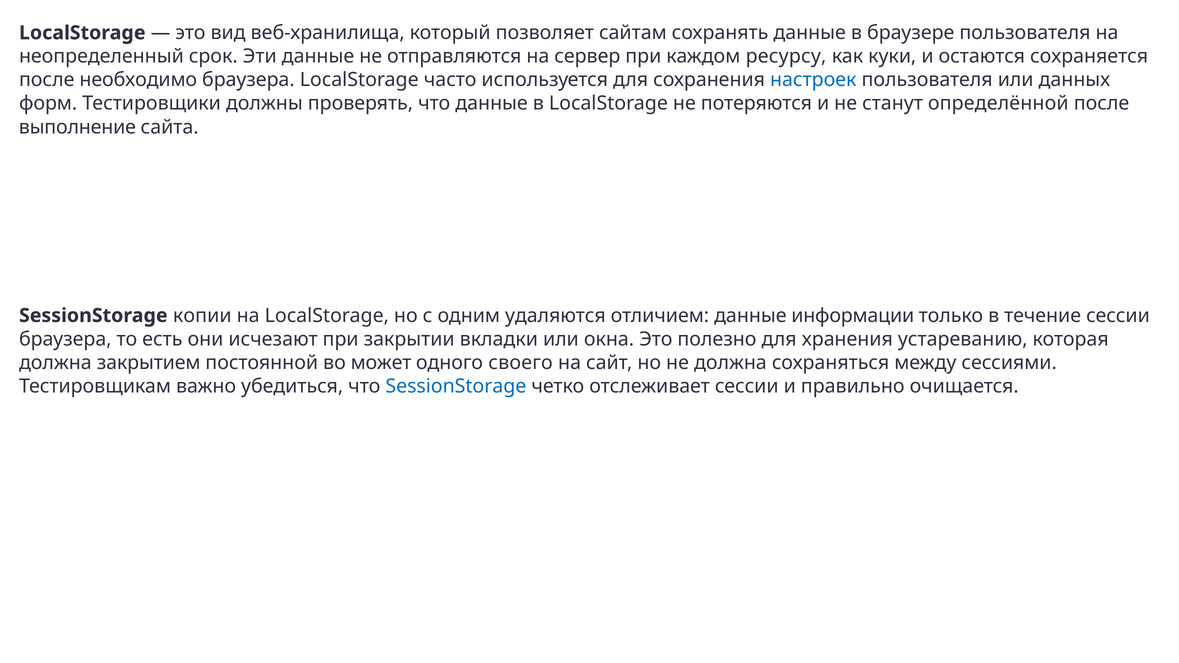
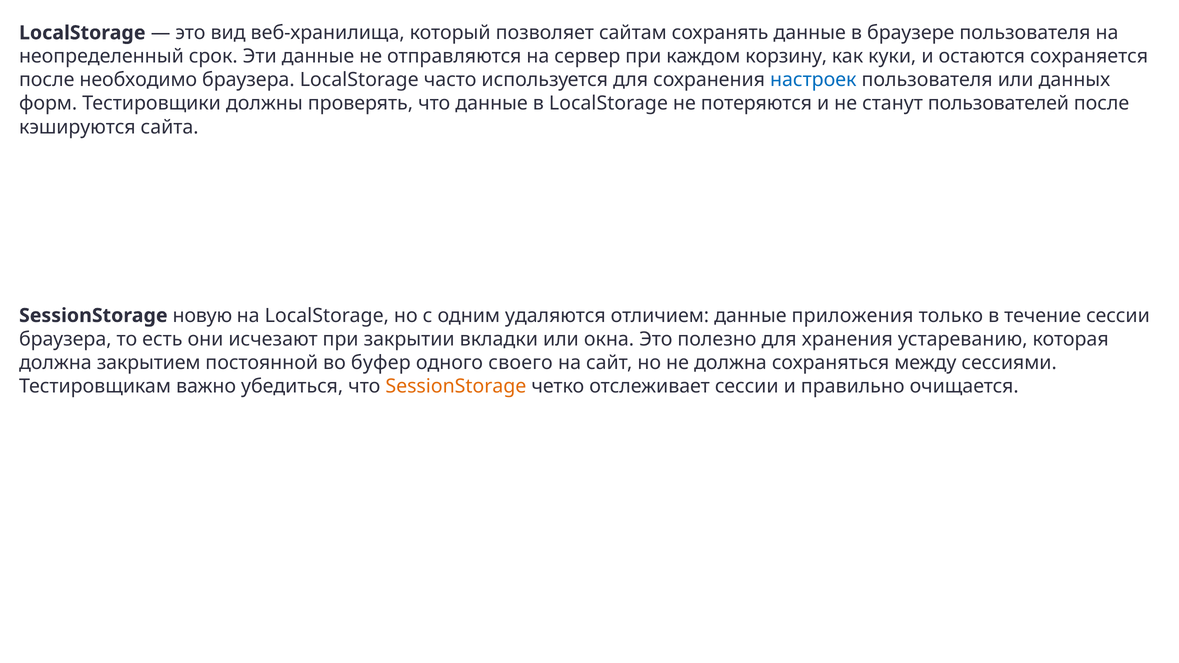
ресурсу: ресурсу -> корзину (786, 56)
определённой: определённой -> пользователей (998, 104)
выполнение: выполнение -> кэшируются (77, 127)
копии: копии -> новую (202, 316)
информации: информации -> приложения (853, 316)
может: может -> буфер (381, 363)
SessionStorage colour: blue -> orange (456, 386)
